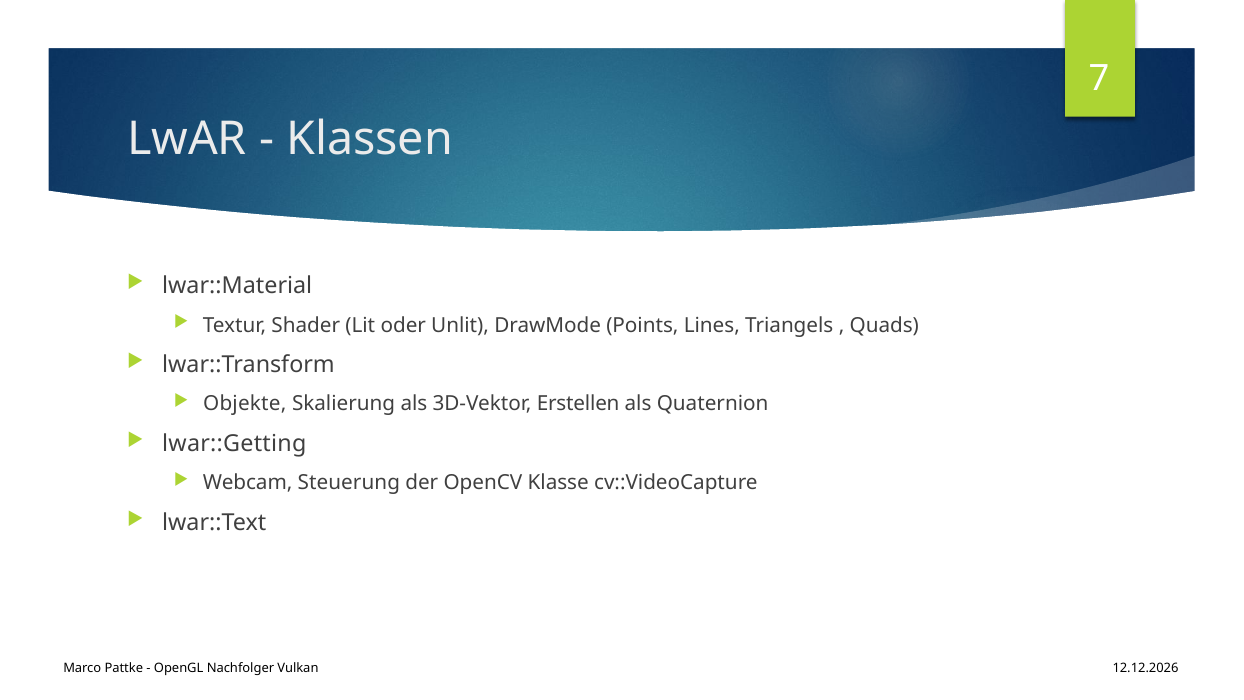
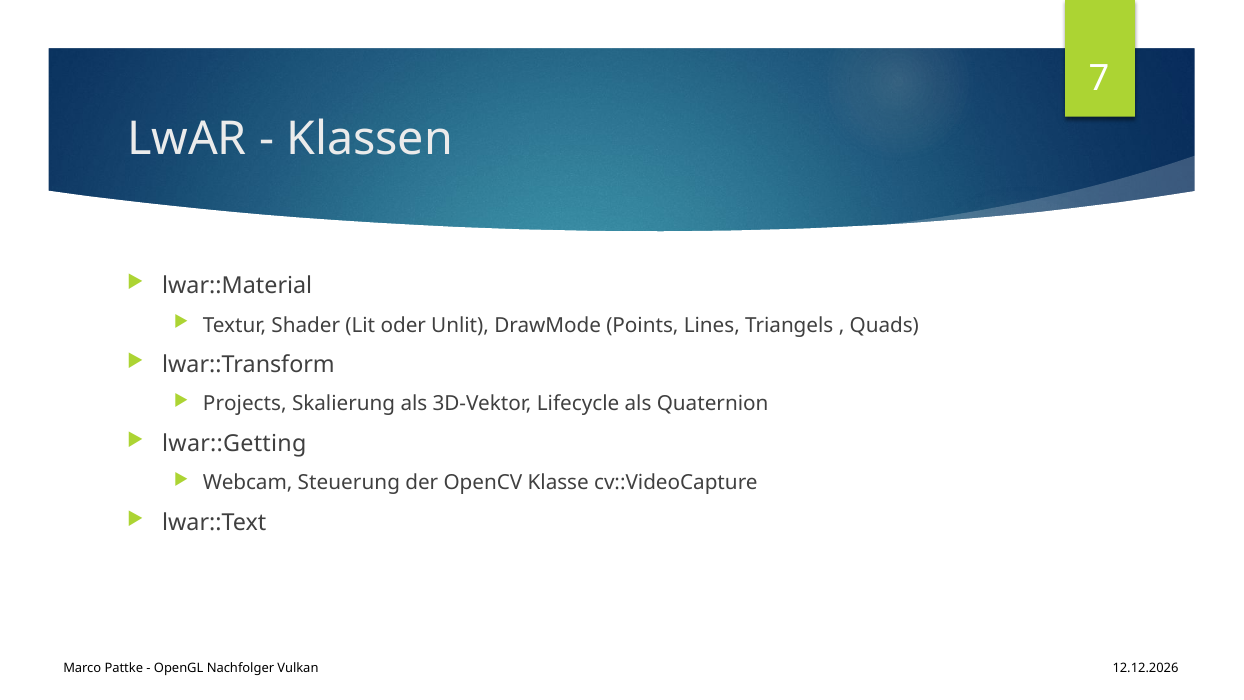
Objekte: Objekte -> Projects (245, 404)
Erstellen: Erstellen -> Lifecycle (578, 404)
